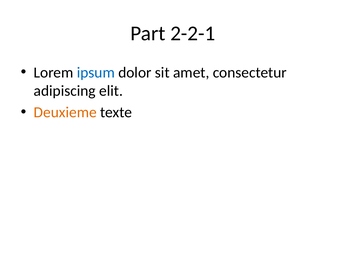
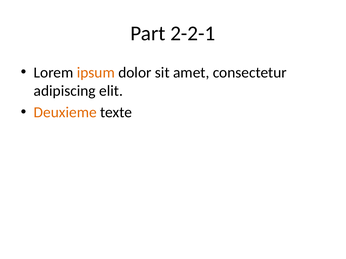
ipsum colour: blue -> orange (96, 73)
